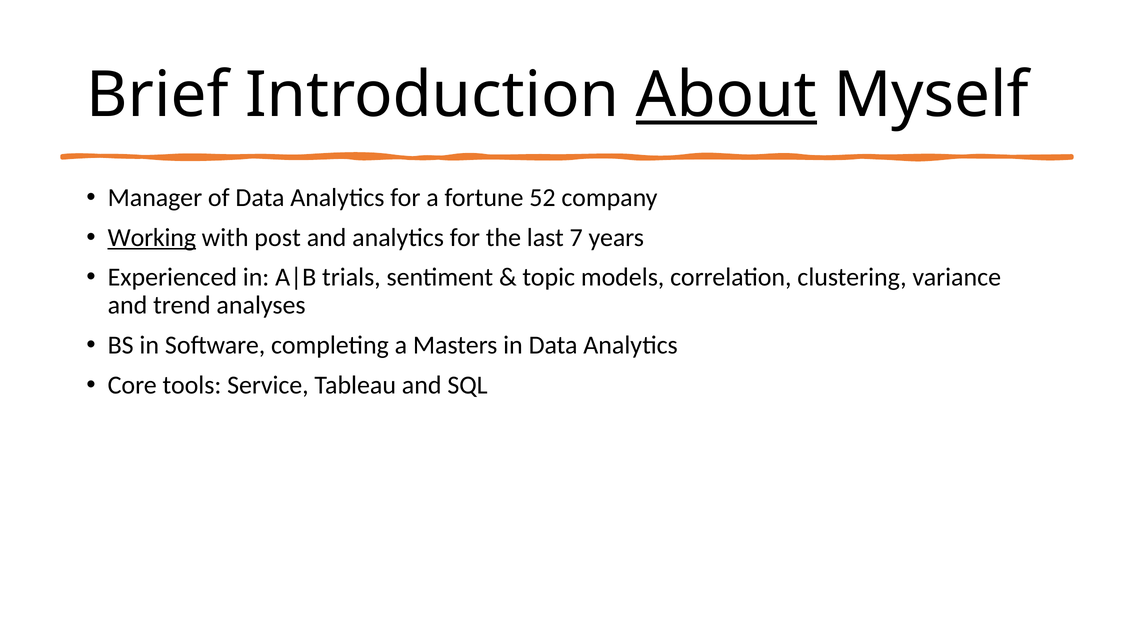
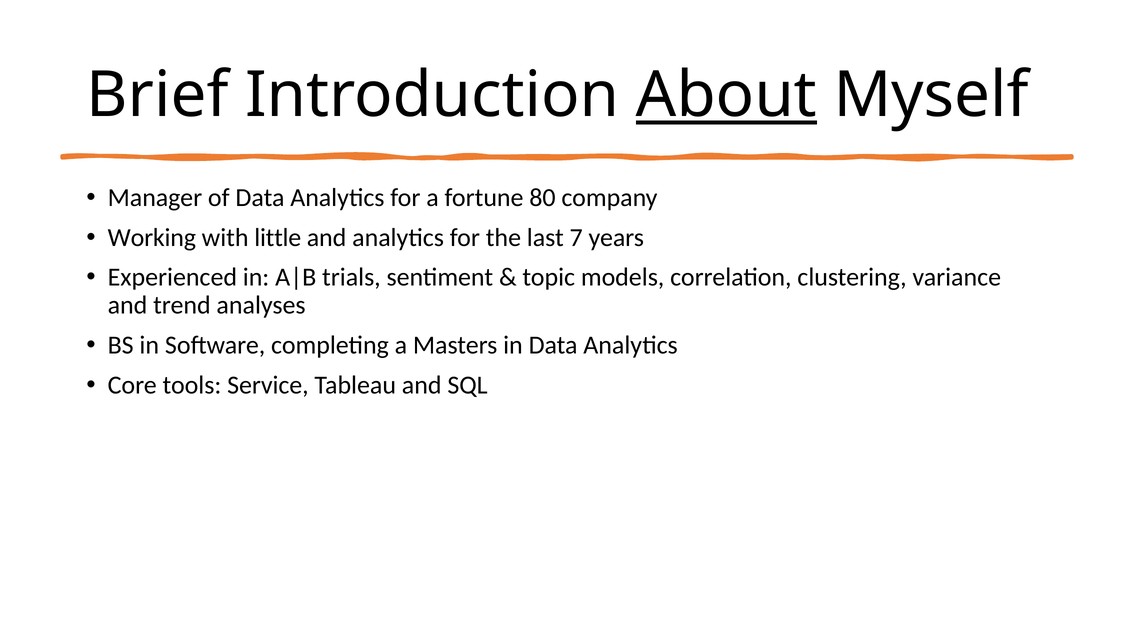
52: 52 -> 80 (542, 198)
Working underline: present -> none (152, 237)
post: post -> little (278, 237)
